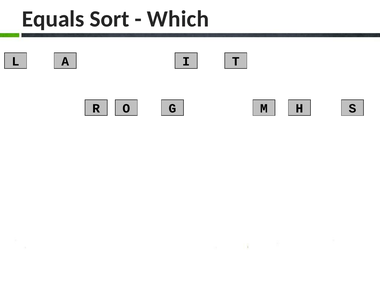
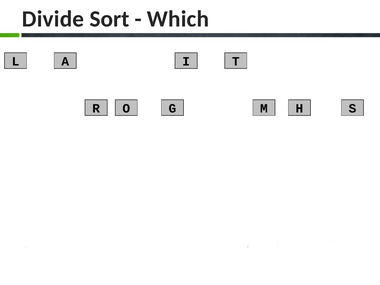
Equals: Equals -> Divide (53, 19)
